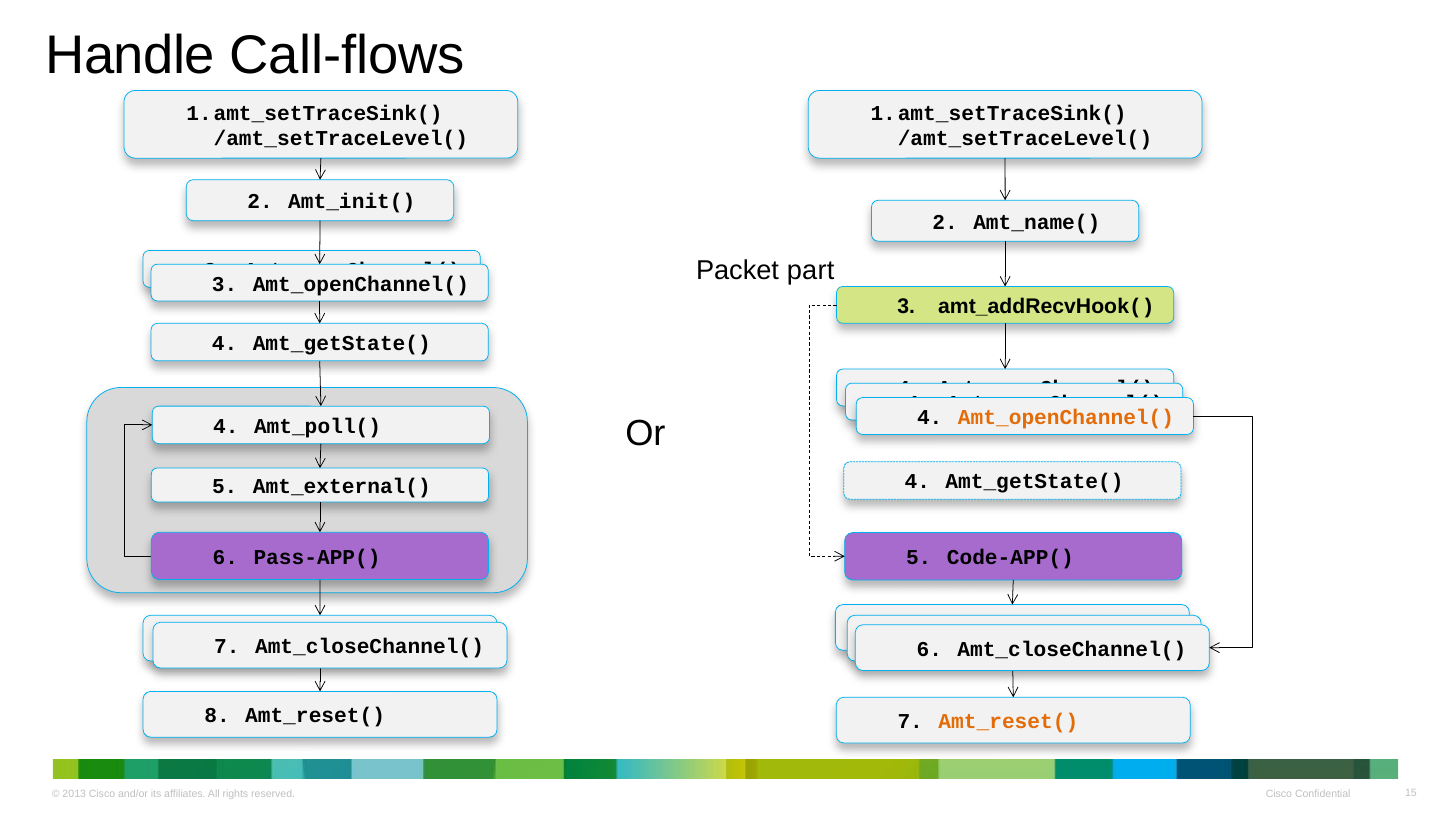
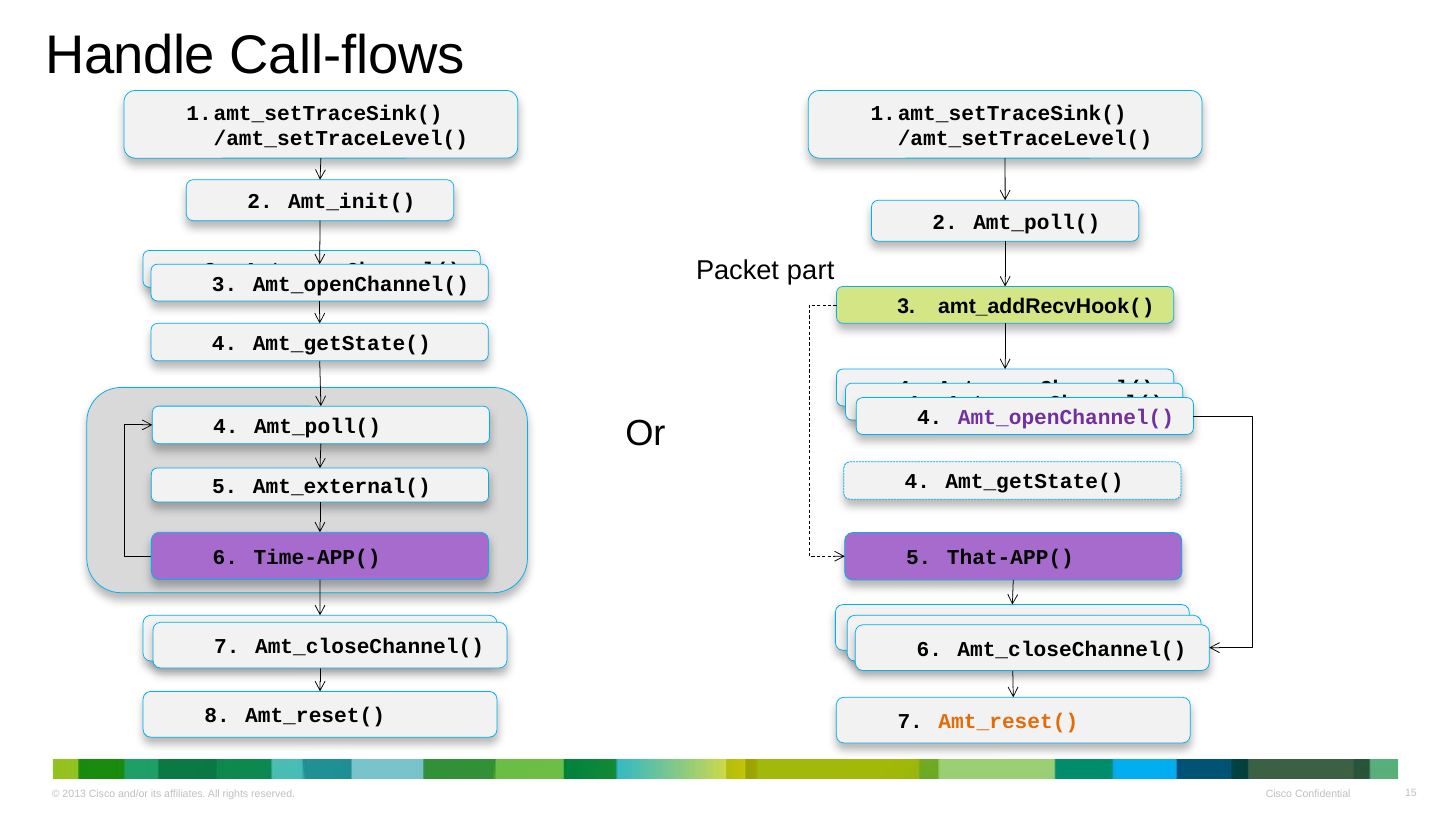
Amt_name(: Amt_name( -> Amt_poll( (1037, 222)
Amt_openChannel( colour: orange -> purple (1066, 418)
Pass-APP(: Pass-APP( -> Time-APP( (317, 558)
Code-APP(: Code-APP( -> That-APP( (1010, 558)
